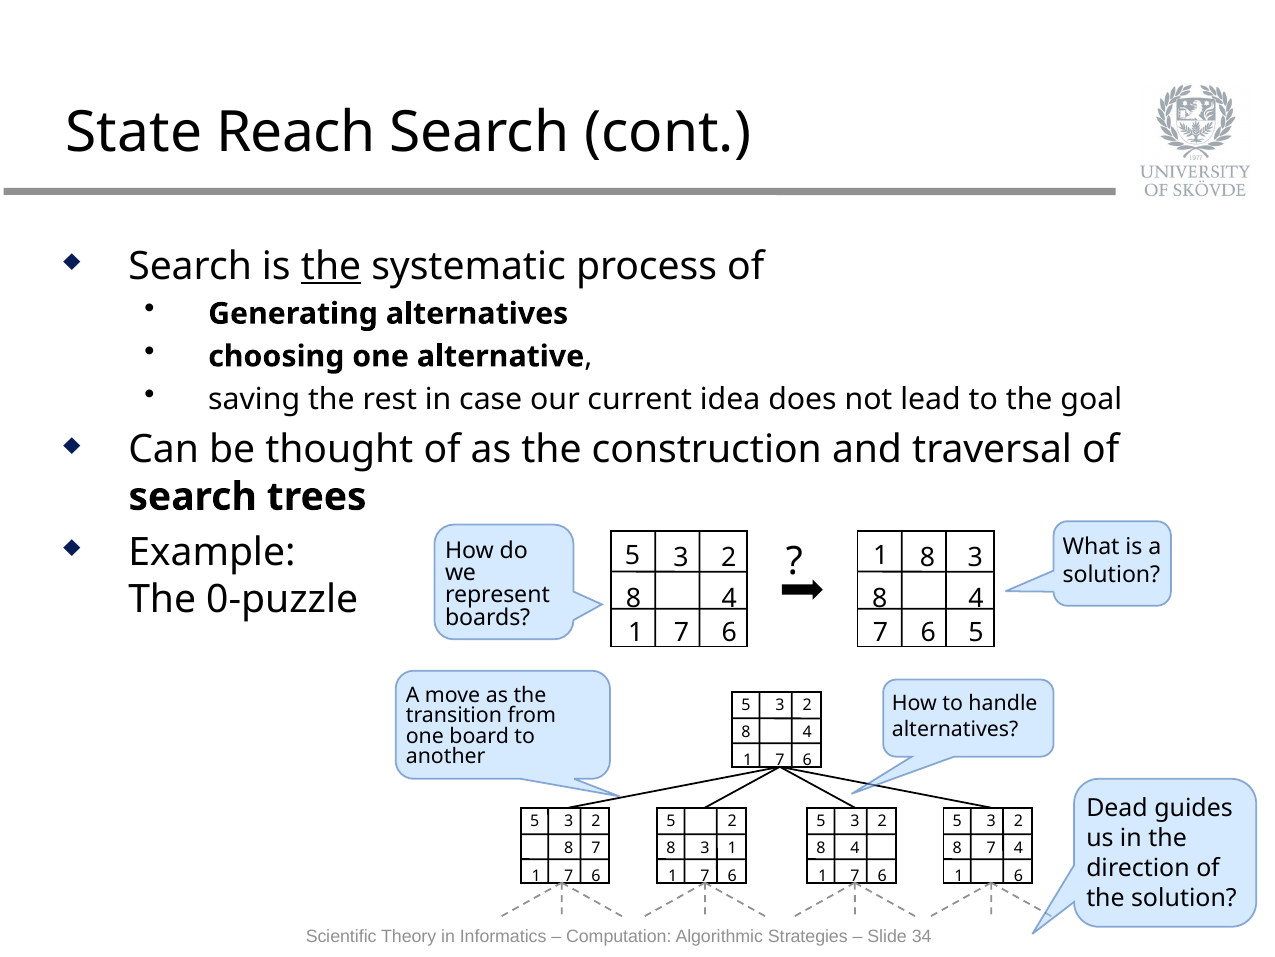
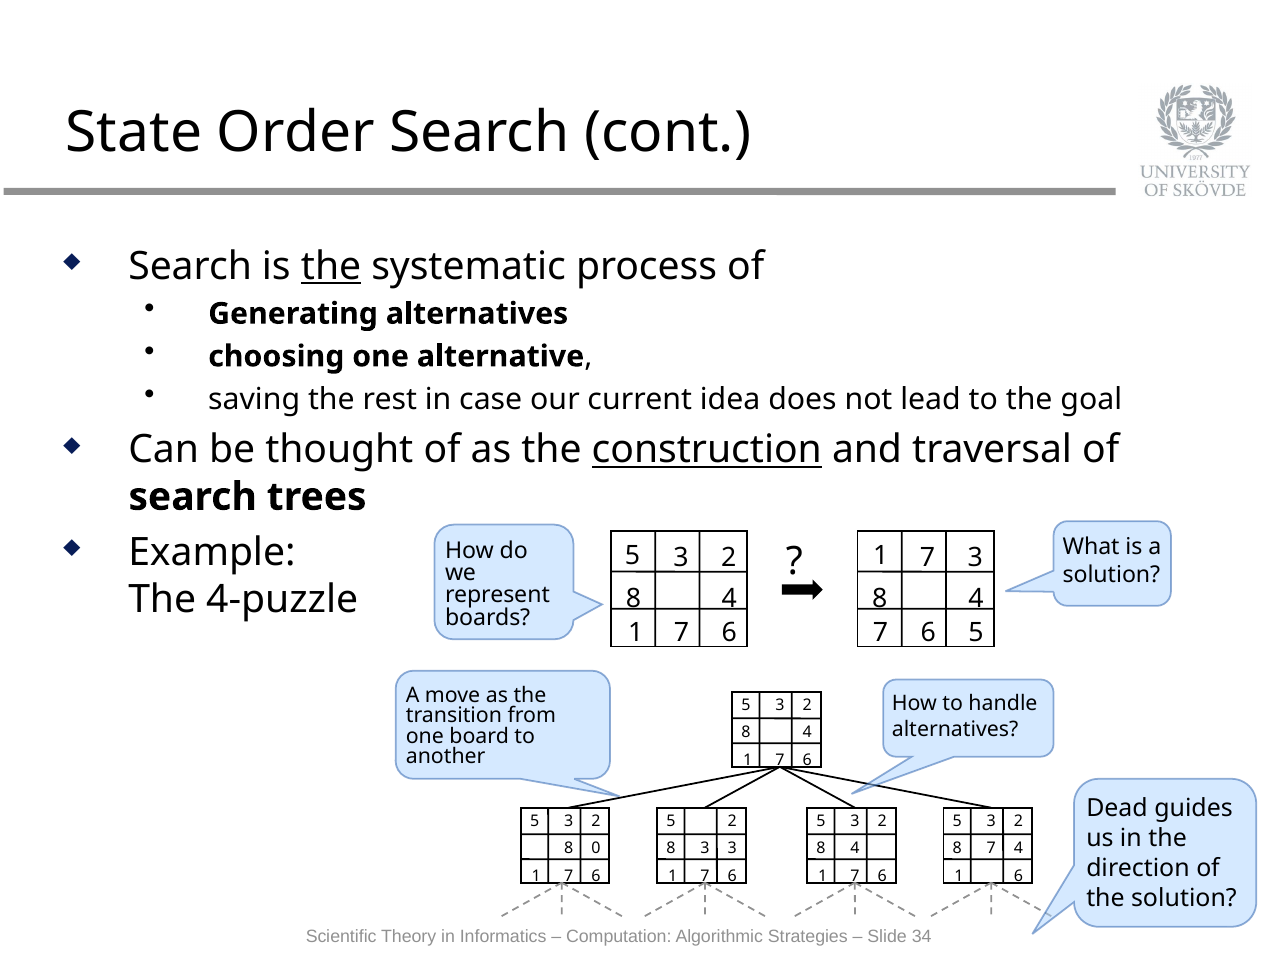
Reach: Reach -> Order (296, 133)
construction underline: none -> present (707, 450)
1 8: 8 -> 7 (928, 557)
0-puzzle: 0-puzzle -> 4-puzzle (282, 599)
8 7: 7 -> 0 (596, 848)
8 1: 1 -> 3 (732, 848)
